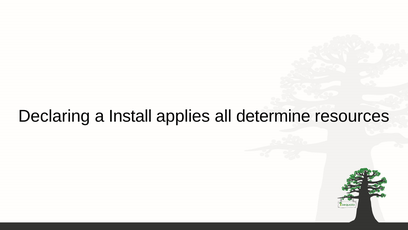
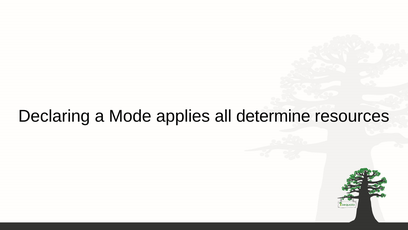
Install: Install -> Mode (130, 116)
